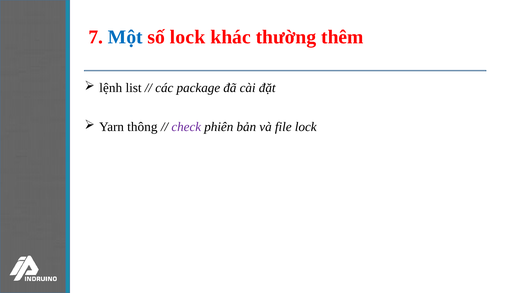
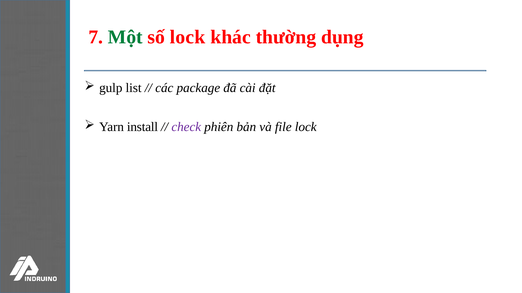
Một colour: blue -> green (125, 37)
thêm: thêm -> dụng (342, 37)
lệnh: lệnh -> gulp (111, 88)
thông: thông -> install (142, 127)
